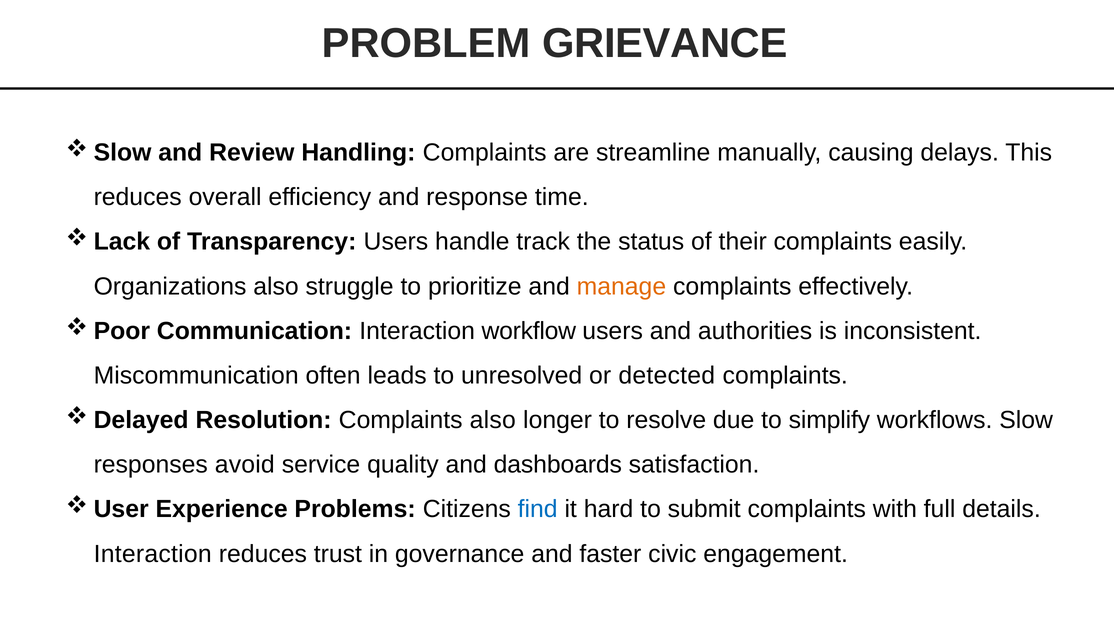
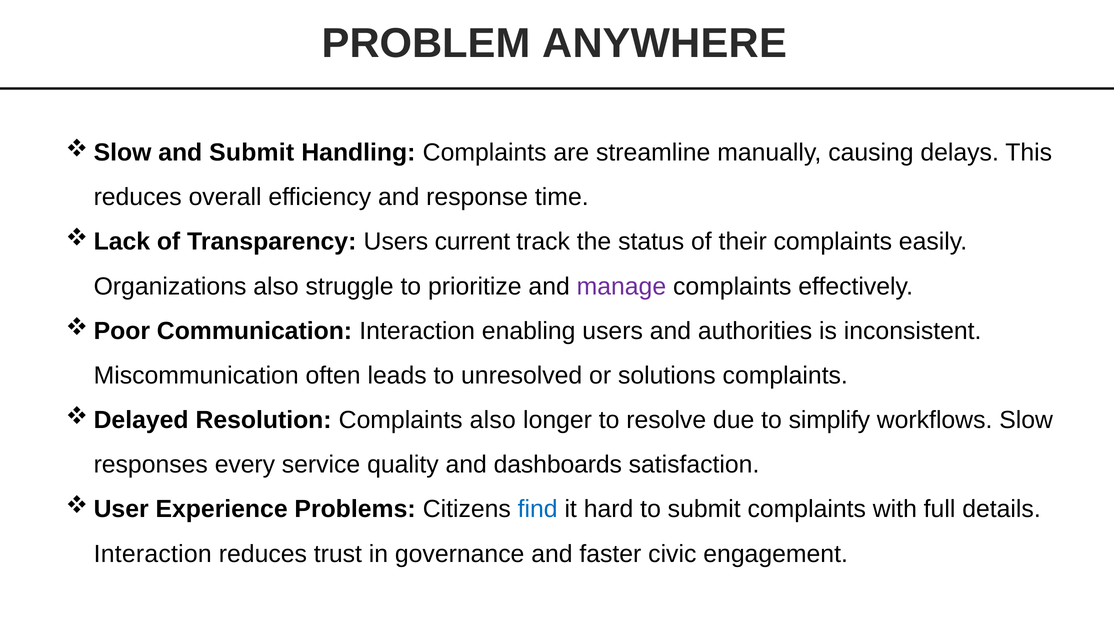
GRIEVANCE: GRIEVANCE -> ANYWHERE (665, 44)
and Review: Review -> Submit (252, 153)
handle: handle -> current (472, 242)
manage colour: orange -> purple (621, 286)
workflow: workflow -> enabling (529, 331)
detected: detected -> solutions (667, 375)
avoid: avoid -> every (245, 464)
